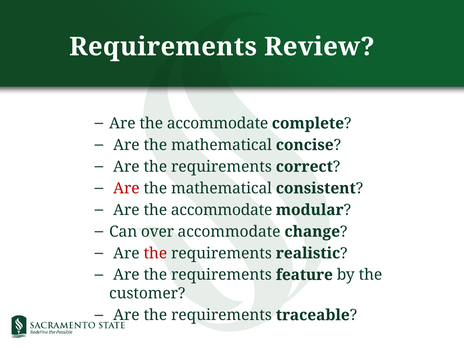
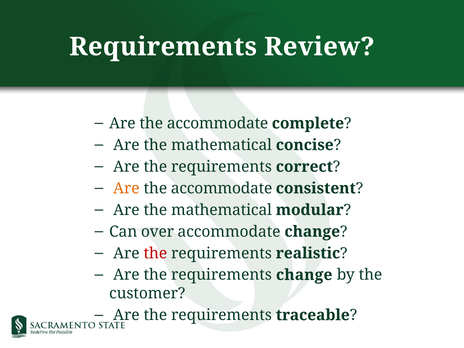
Are colour: red -> orange (126, 188)
mathematical: mathematical -> accommodate (222, 188)
accommodate: accommodate -> mathematical (222, 210)
requirements feature: feature -> change (304, 275)
